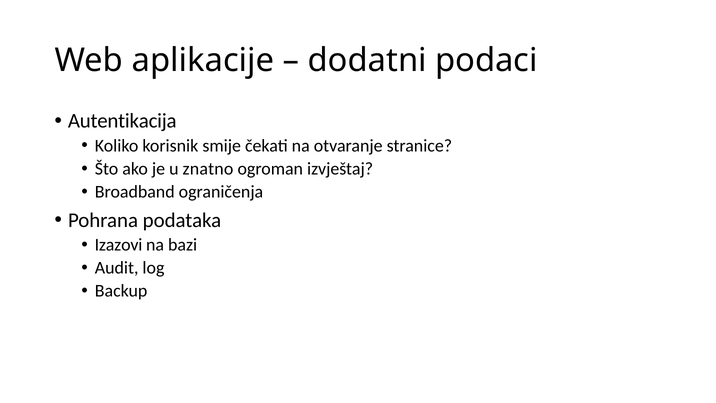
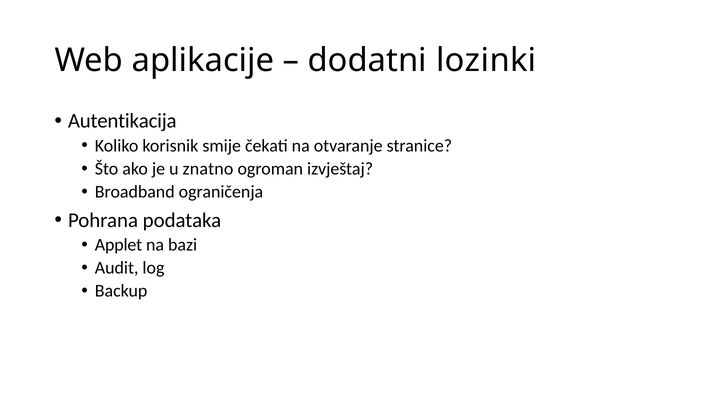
podaci: podaci -> lozinki (486, 60)
Izazovi: Izazovi -> Applet (119, 245)
